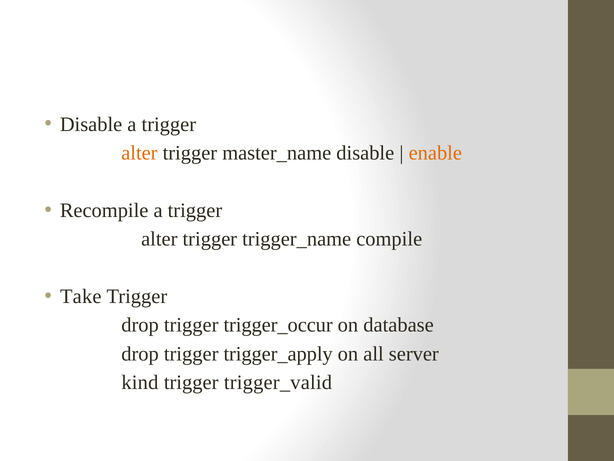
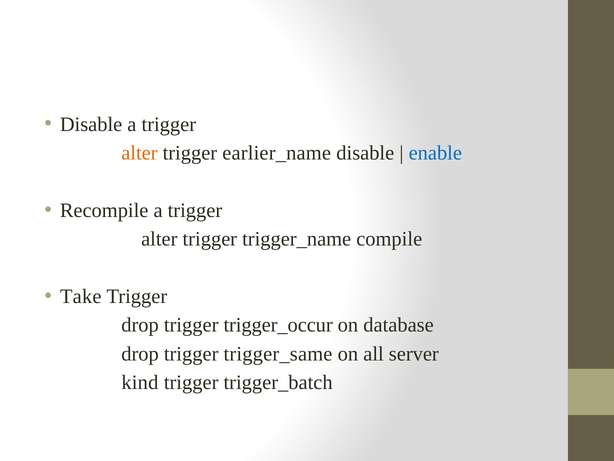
master_name: master_name -> earlier_name (277, 153)
enable colour: orange -> blue (435, 153)
trigger_apply: trigger_apply -> trigger_same (278, 353)
trigger_valid: trigger_valid -> trigger_batch (278, 382)
